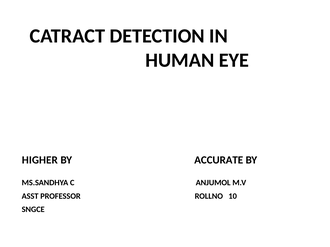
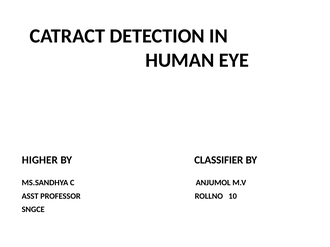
ACCURATE: ACCURATE -> CLASSIFIER (219, 160)
